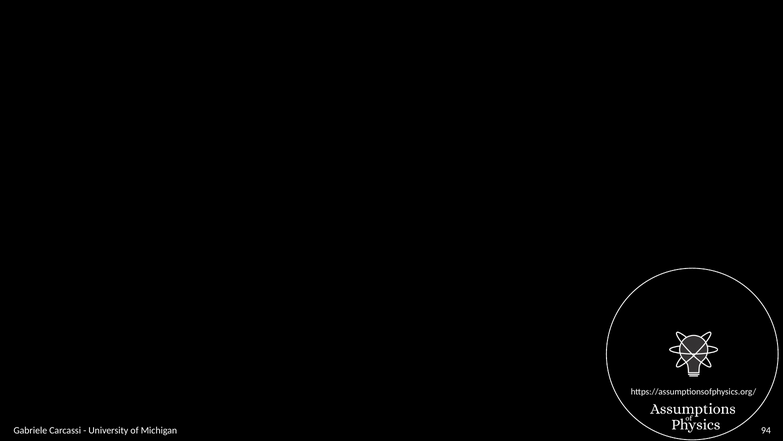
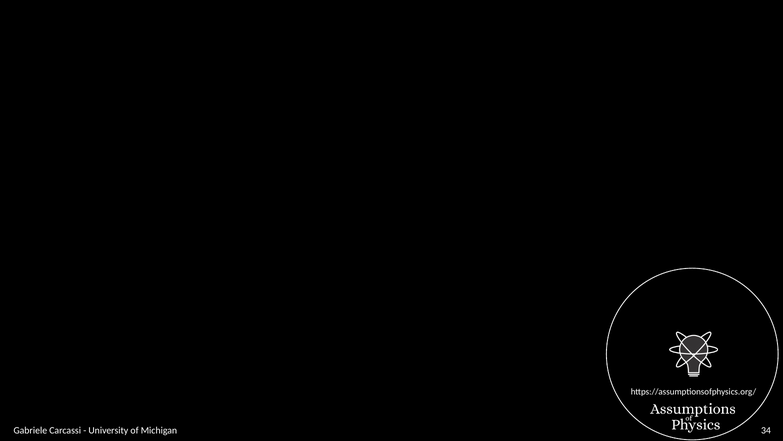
94: 94 -> 34 (766, 430)
